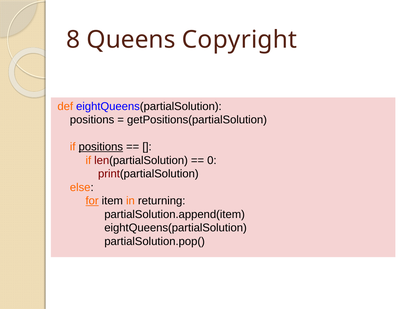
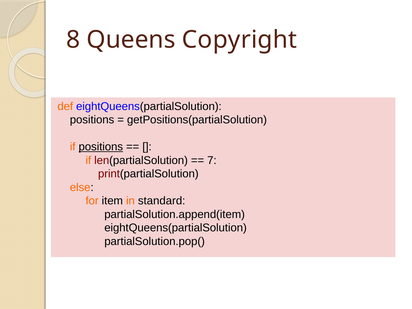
0: 0 -> 7 (212, 160)
for underline: present -> none (92, 201)
returning: returning -> standard (162, 201)
